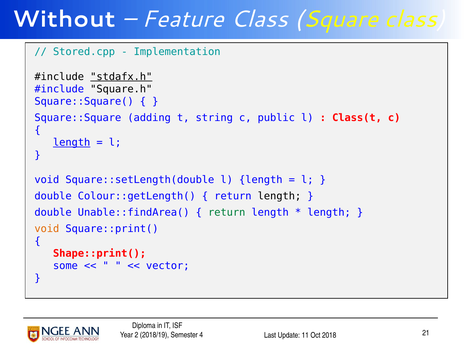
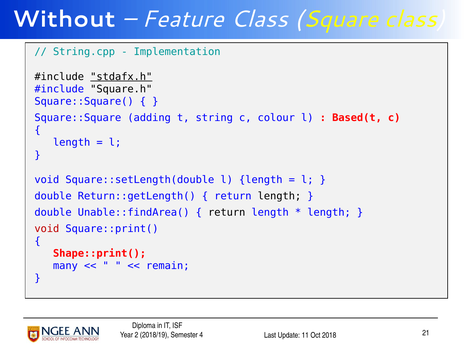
Stored.cpp: Stored.cpp -> String.cpp (84, 52)
public: public -> colour (276, 118)
Class(t: Class(t -> Based(t (357, 118)
length underline: present -> none (72, 142)
Colour::getLength(: Colour::getLength( -> Return::getLength( (137, 196)
return colour: green -> black (227, 212)
void colour: orange -> red (47, 228)
some: some -> many (65, 266)
vector: vector -> remain (168, 266)
